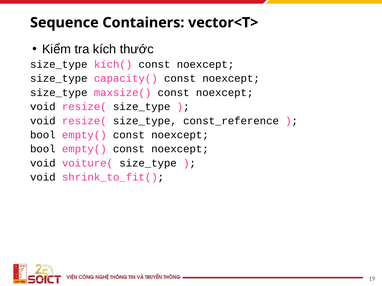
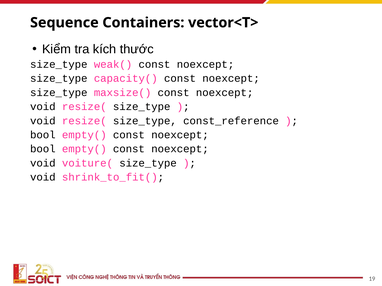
kích(: kích( -> weak( (113, 65)
